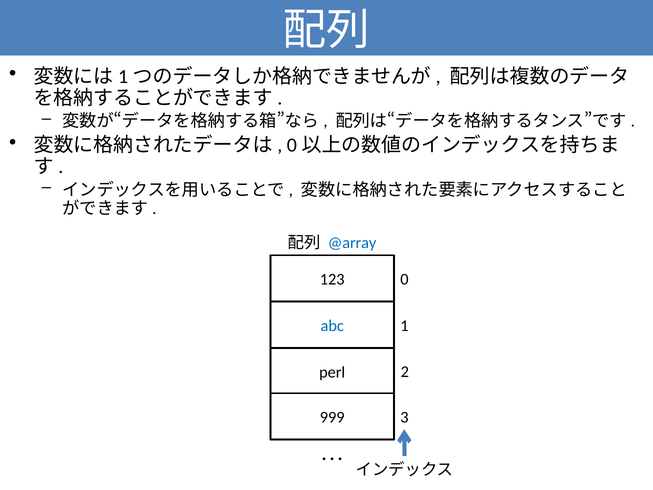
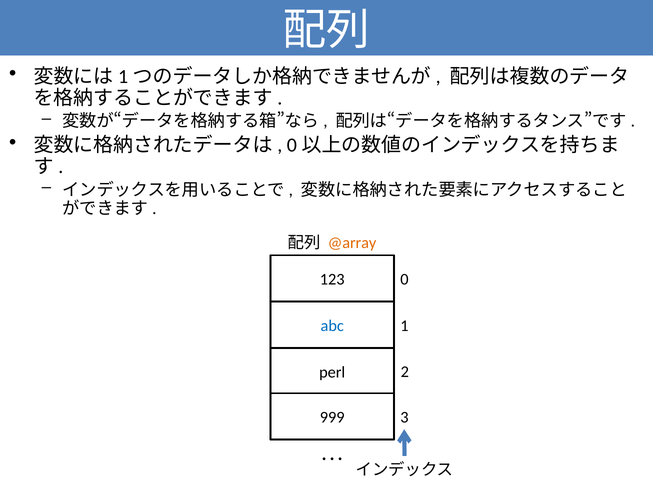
@array colour: blue -> orange (352, 243)
